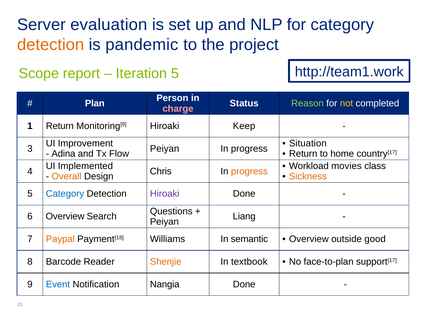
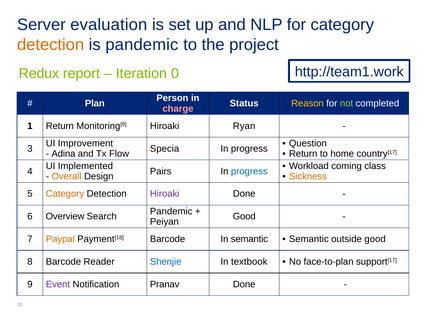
Scope: Scope -> Redux (39, 74)
Iteration 5: 5 -> 0 (175, 74)
Reason colour: light green -> yellow (307, 103)
not colour: yellow -> light green (346, 103)
Keep: Keep -> Ryan (244, 126)
Situation: Situation -> Question (308, 144)
Peiyan: Peiyan -> Specia (165, 149)
movies: movies -> coming (347, 166)
Chris: Chris -> Pairs (161, 172)
progress colour: orange -> blue (249, 172)
Category colour: blue -> orange (65, 194)
Questions: Questions -> Pandemic (171, 212)
Liang: Liang -> Good (244, 217)
Payment[18 Williams: Williams -> Barcode (168, 240)
Overview: Overview -> Semantic (309, 240)
Shenjie colour: orange -> blue (166, 262)
Event colour: blue -> purple (58, 285)
Nangia: Nangia -> Pranav (165, 285)
